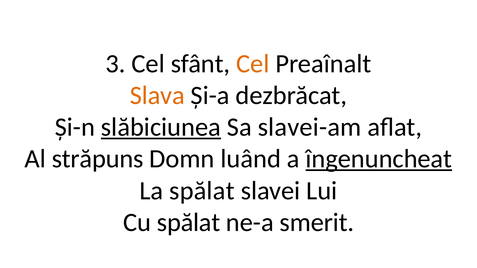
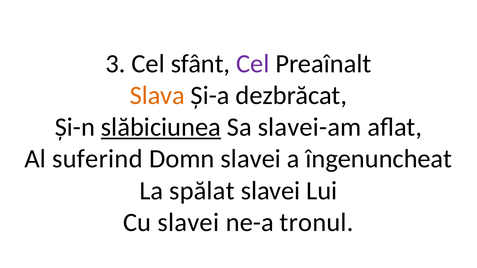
Cel colour: orange -> purple (253, 64)
străpuns: străpuns -> suferind (97, 159)
Domn luând: luând -> slavei (251, 159)
îngenuncheat underline: present -> none (379, 159)
Cu spălat: spălat -> slavei (188, 223)
smerit: smerit -> tronul (317, 223)
